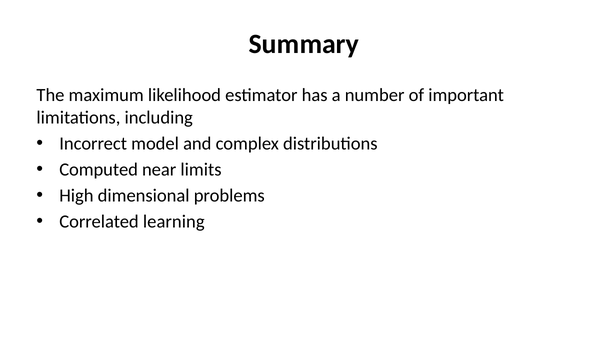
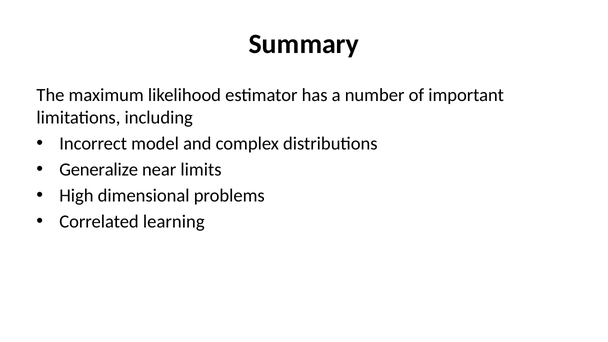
Computed: Computed -> Generalize (99, 169)
